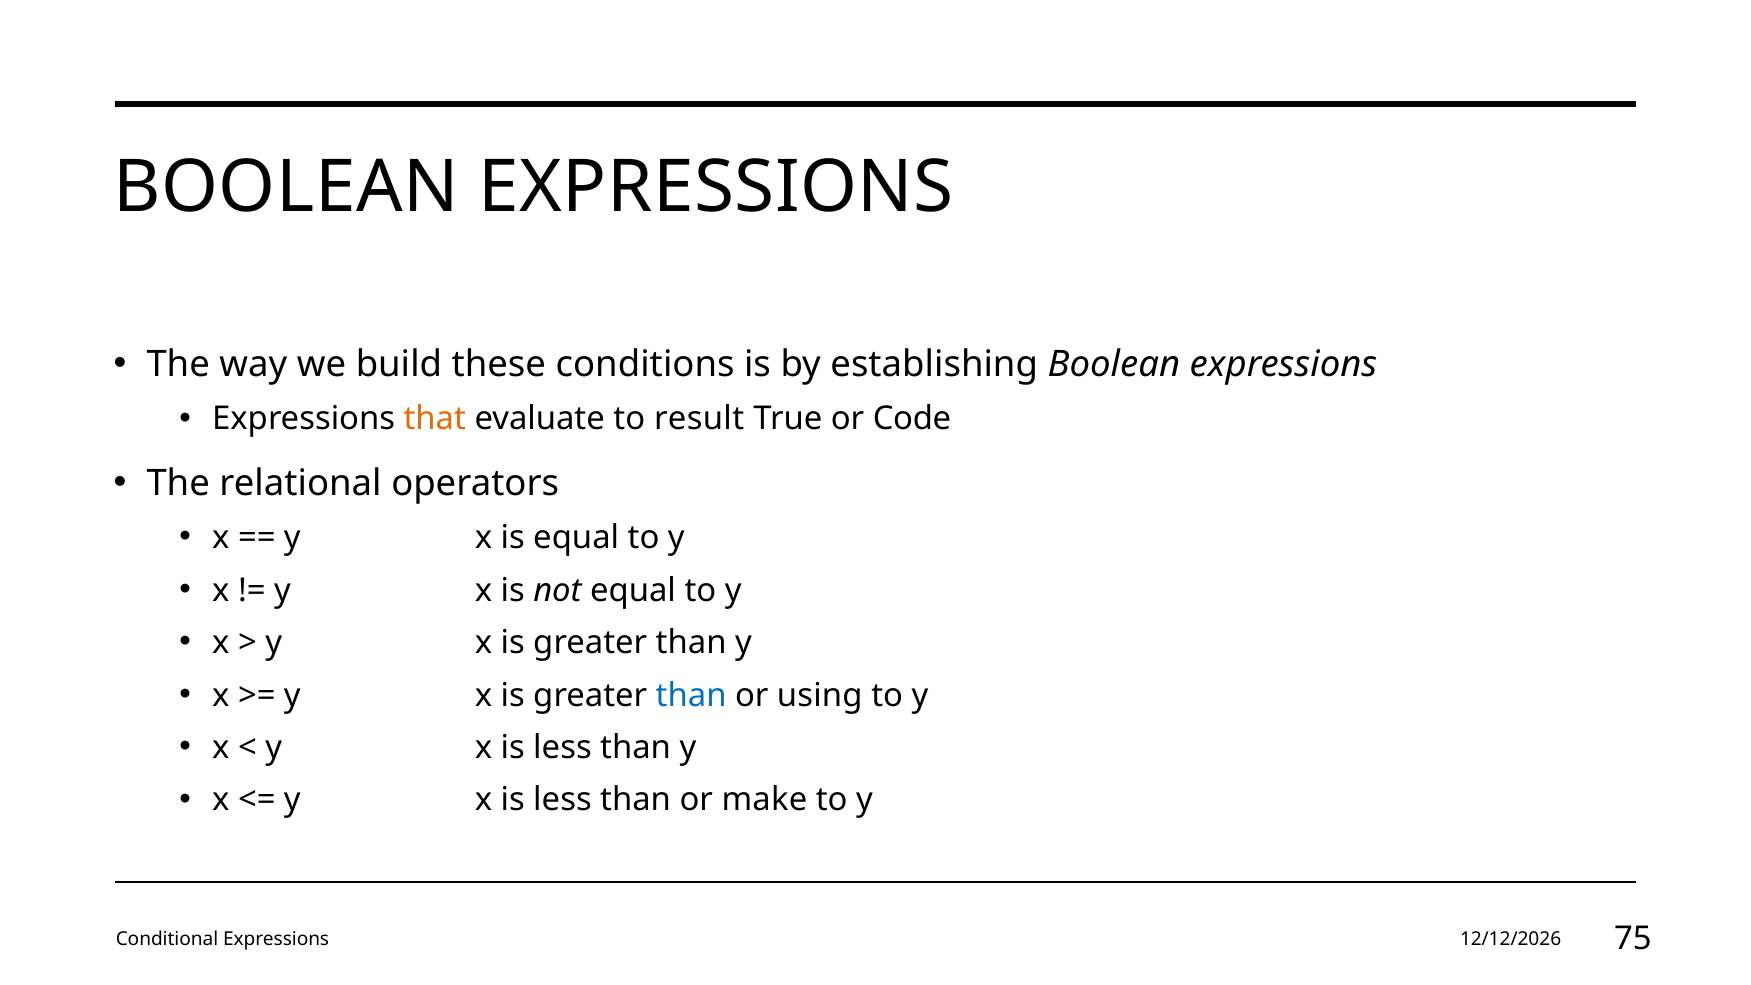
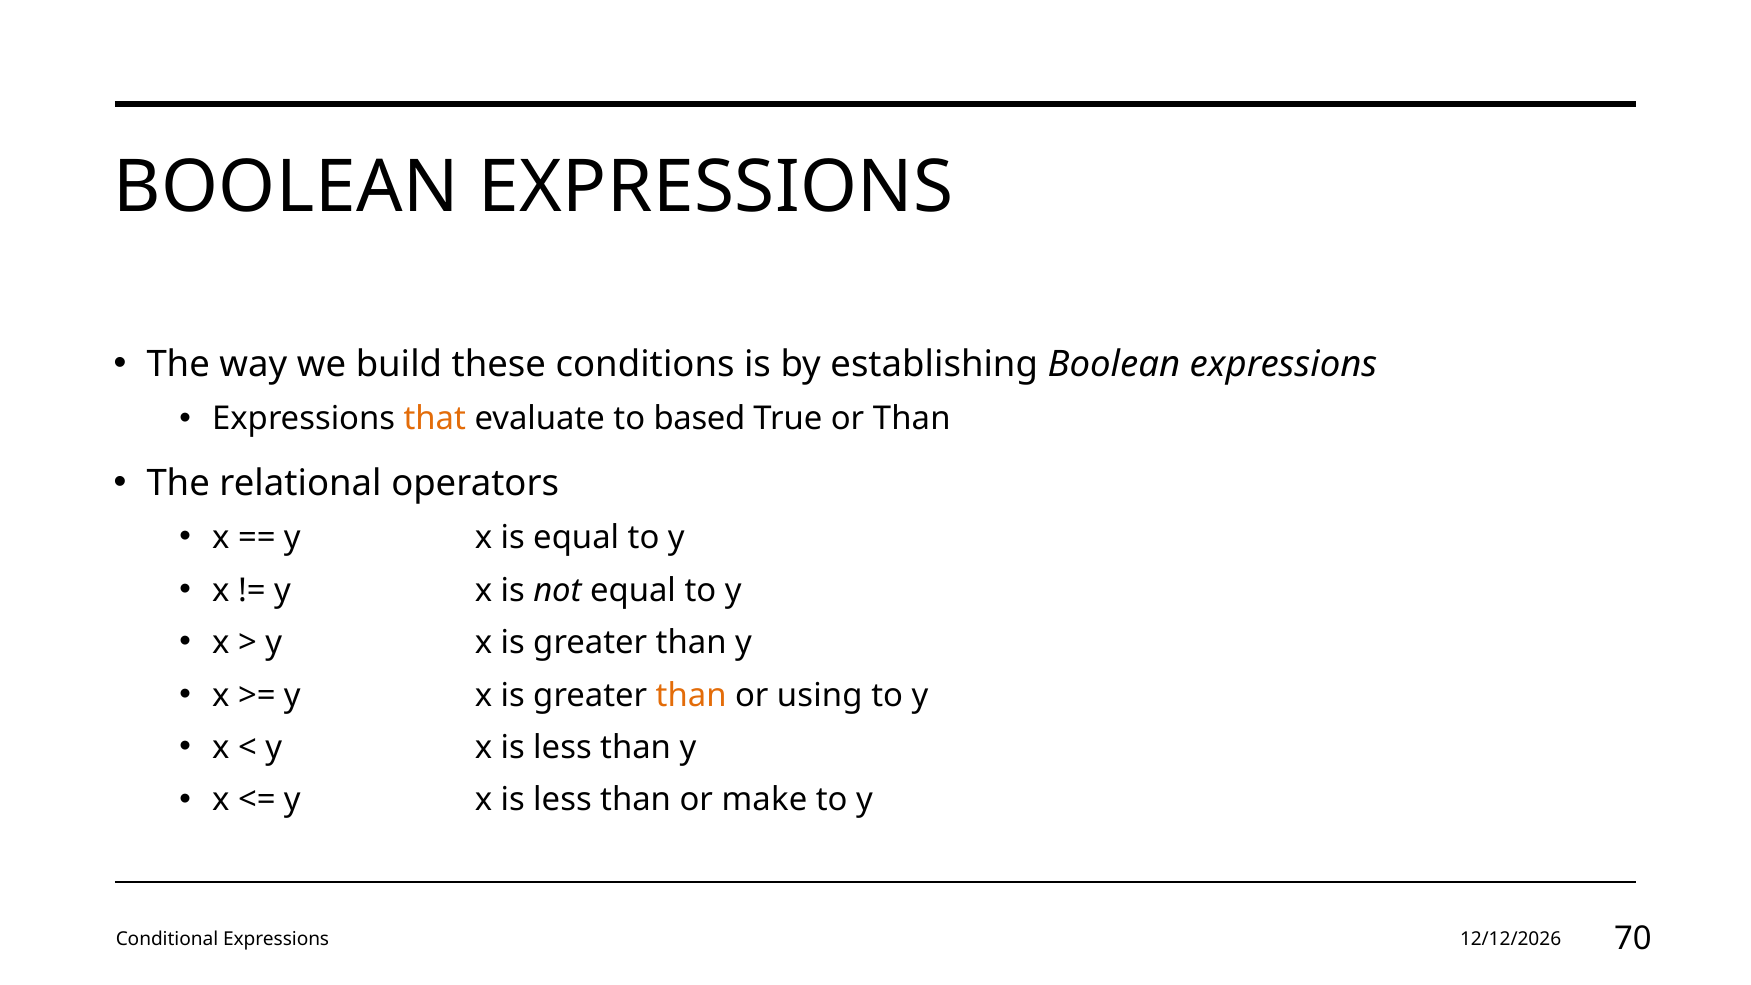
result: result -> based (699, 419)
or Code: Code -> Than (912, 419)
than colour: blue -> orange (691, 695)
75: 75 -> 70 (1633, 939)
